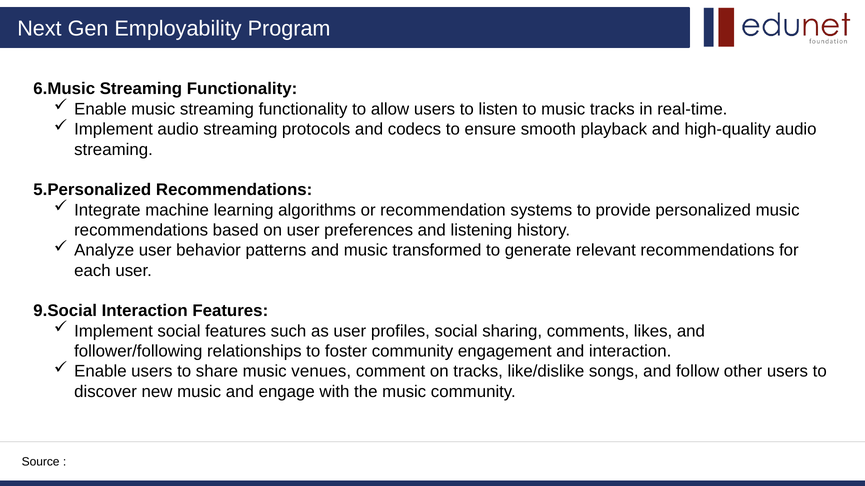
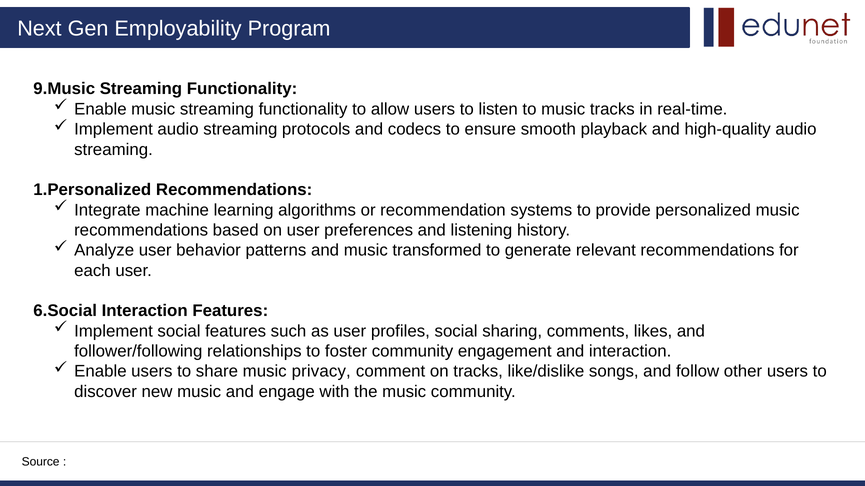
6.Music: 6.Music -> 9.Music (64, 89)
5.Personalized: 5.Personalized -> 1.Personalized (92, 190)
9.Social: 9.Social -> 6.Social (65, 311)
venues: venues -> privacy (321, 372)
